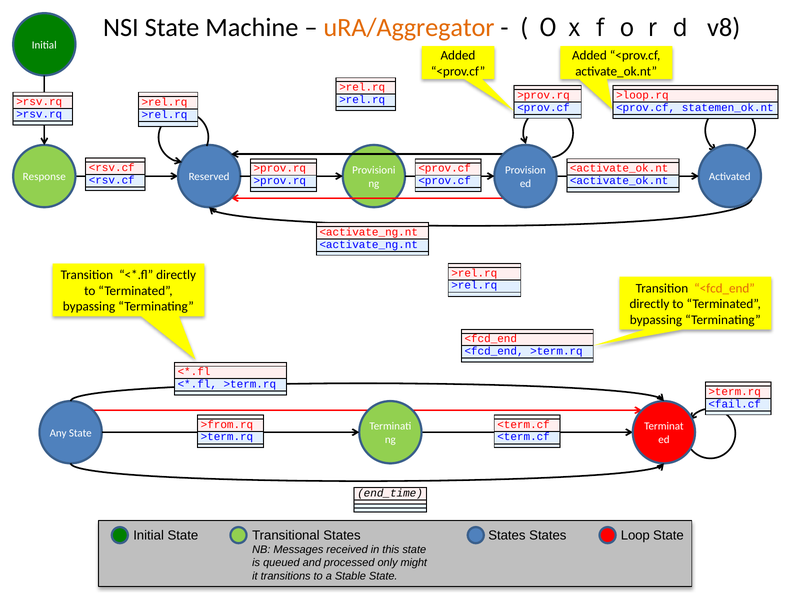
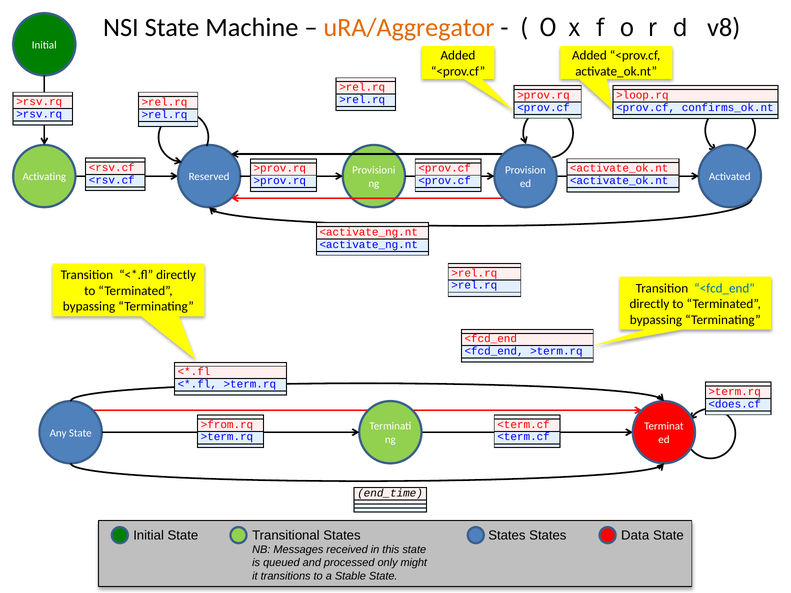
statemen_ok.nt: statemen_ok.nt -> confirms_ok.nt (728, 107)
Response: Response -> Activating (44, 177)
<fcd_end colour: orange -> blue (725, 288)
<fail.cf: <fail.cf -> <does.cf (735, 404)
Loop: Loop -> Data (635, 535)
